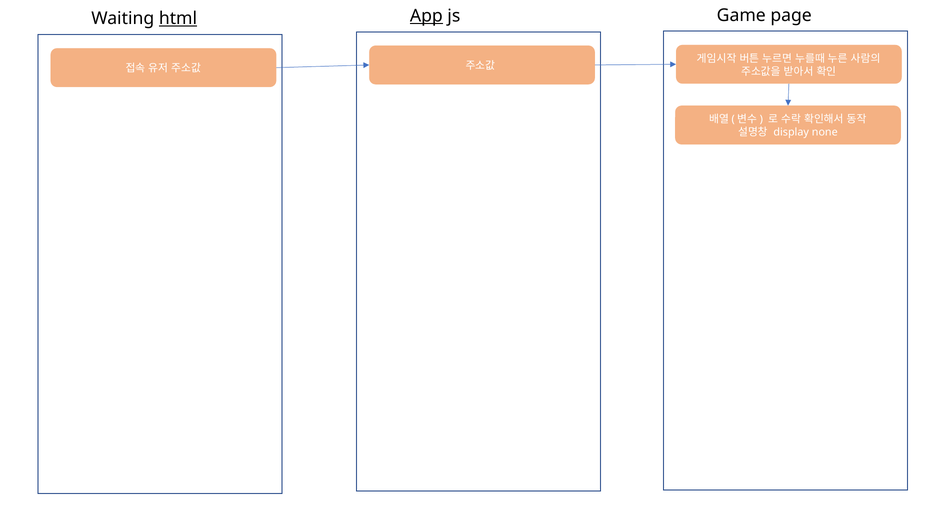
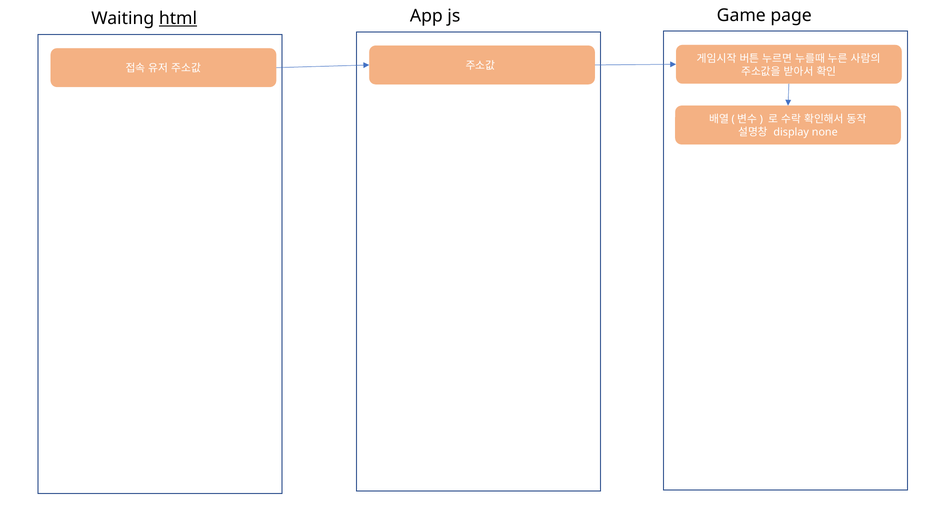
App underline: present -> none (426, 16)
